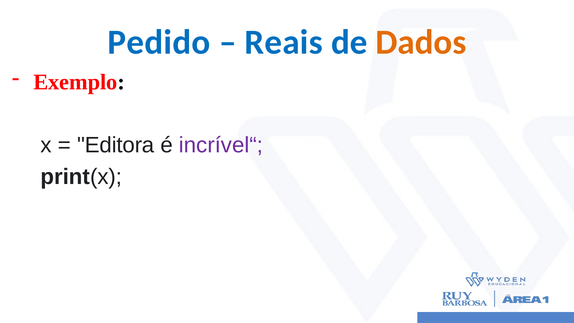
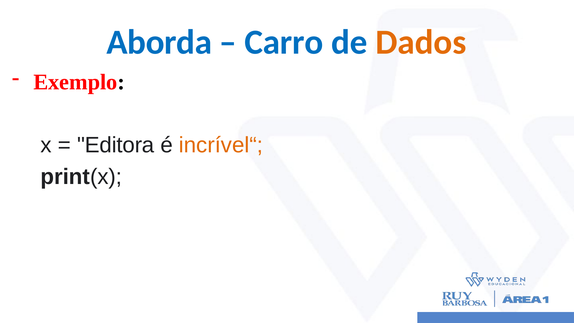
Pedido: Pedido -> Aborda (159, 42)
Reais: Reais -> Carro (284, 42)
incrível“ colour: purple -> orange (221, 145)
